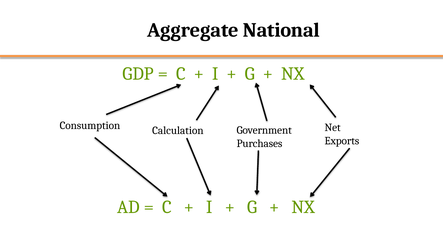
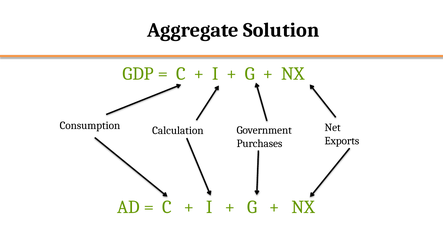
National: National -> Solution (281, 30)
